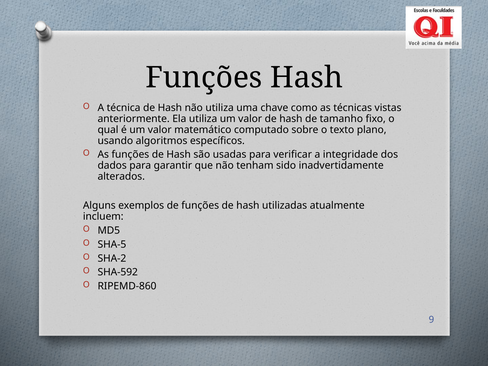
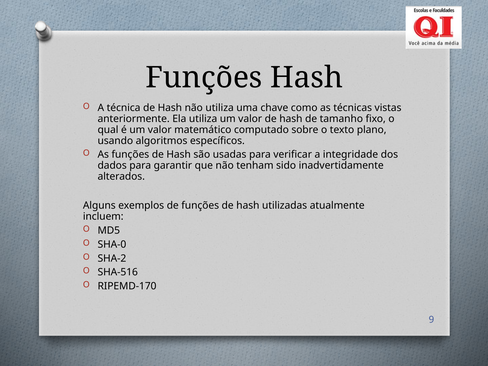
SHA-5: SHA-5 -> SHA-0 (112, 244)
SHA-592: SHA-592 -> SHA-516 (118, 272)
RIPEMD-860: RIPEMD-860 -> RIPEMD-170 (127, 286)
